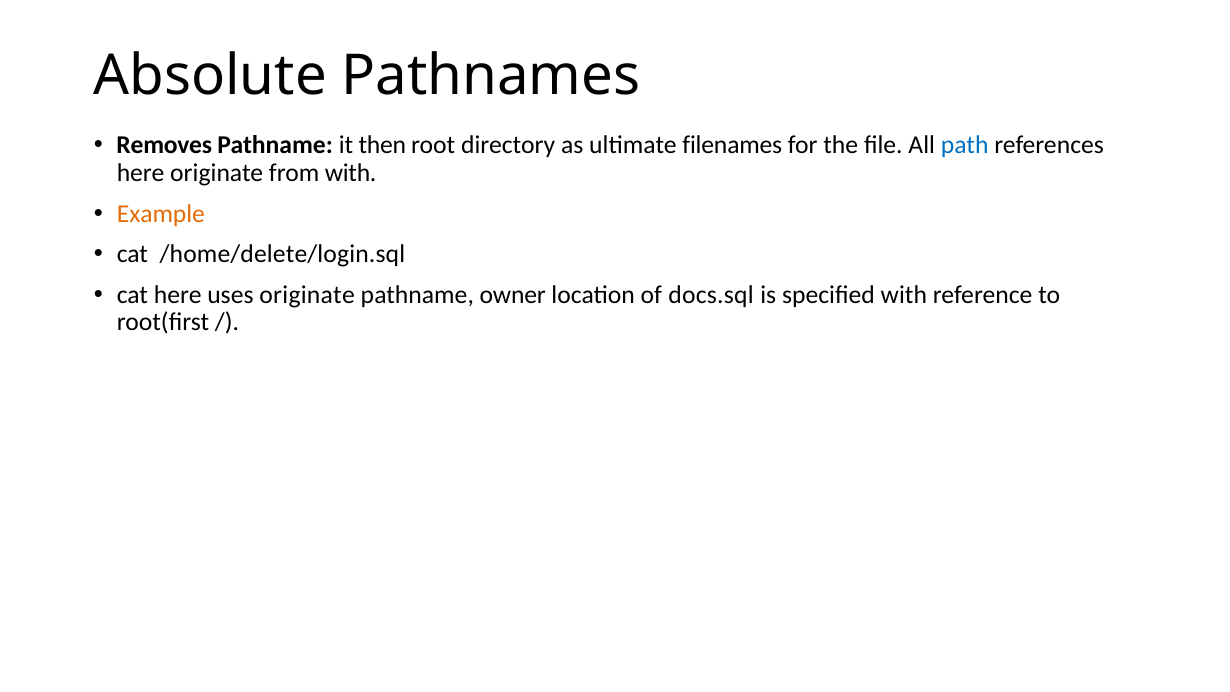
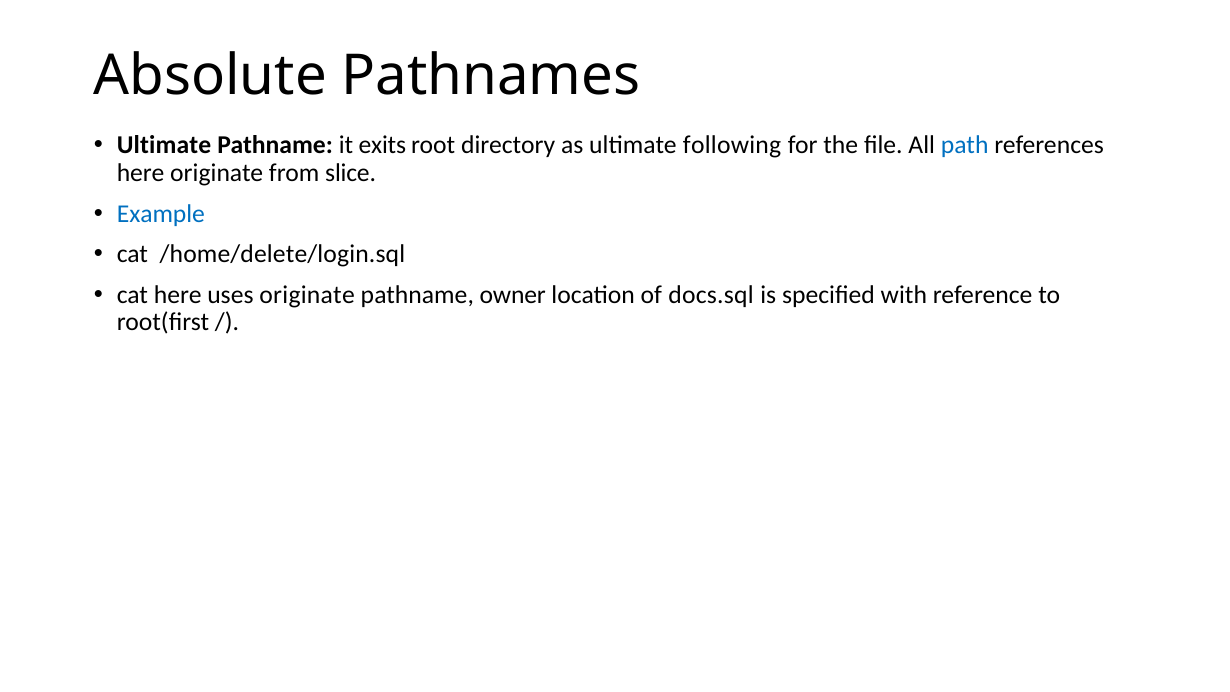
Removes: Removes -> Ultimate (164, 145)
then: then -> exits (382, 145)
filenames: filenames -> following (732, 145)
from with: with -> slice (351, 173)
Example colour: orange -> blue (161, 214)
